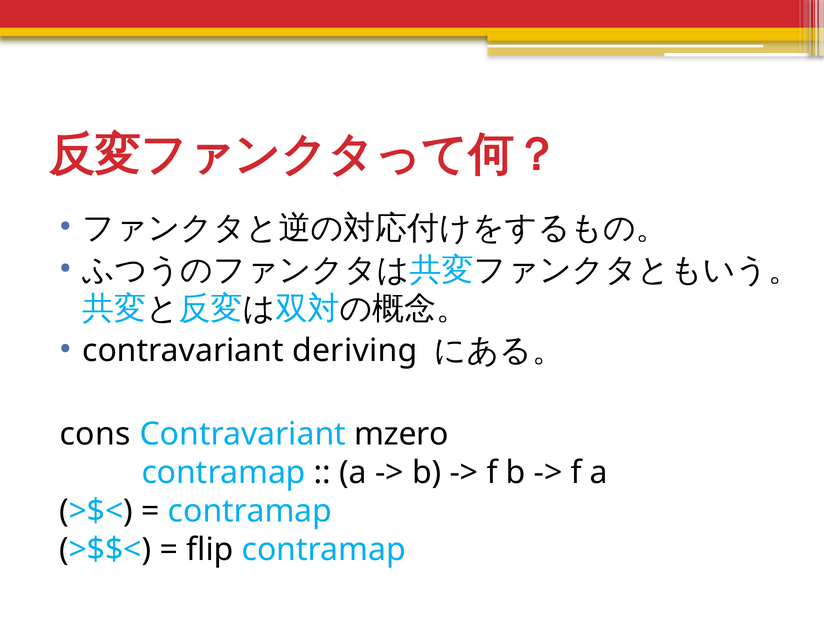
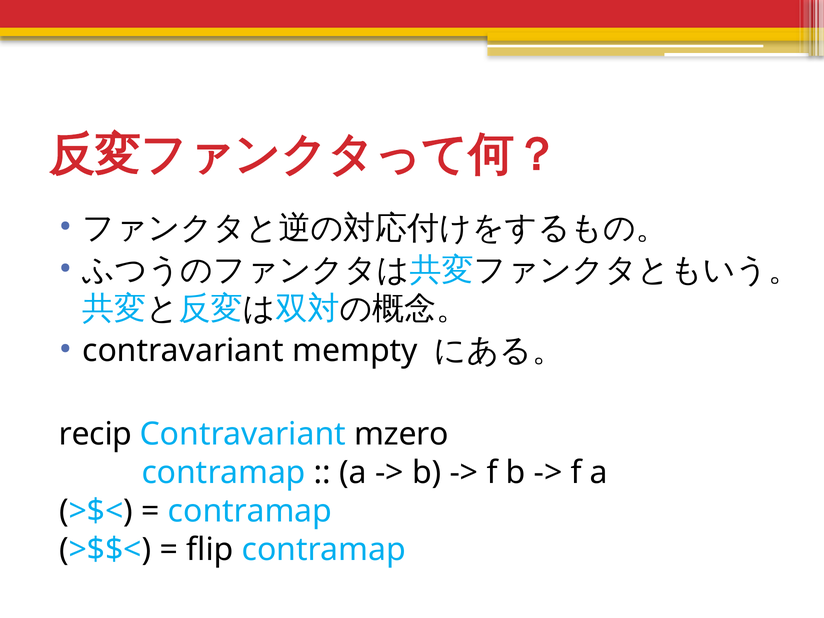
deriving: deriving -> mempty (355, 351)
cons: cons -> recip (95, 434)
